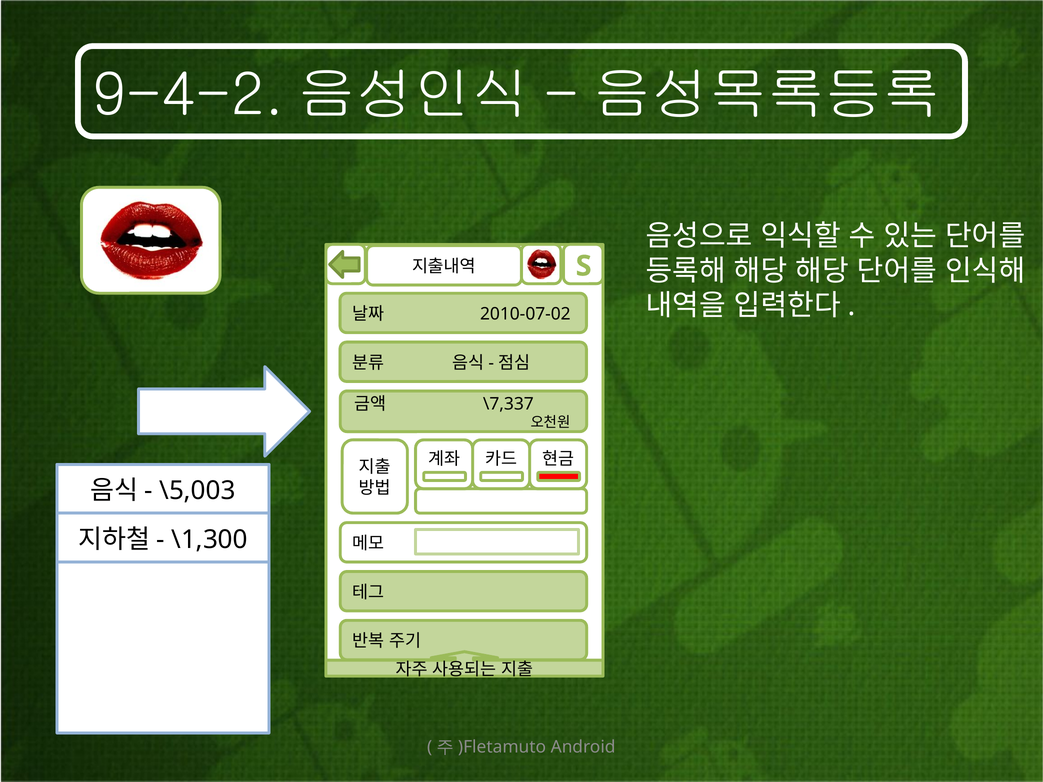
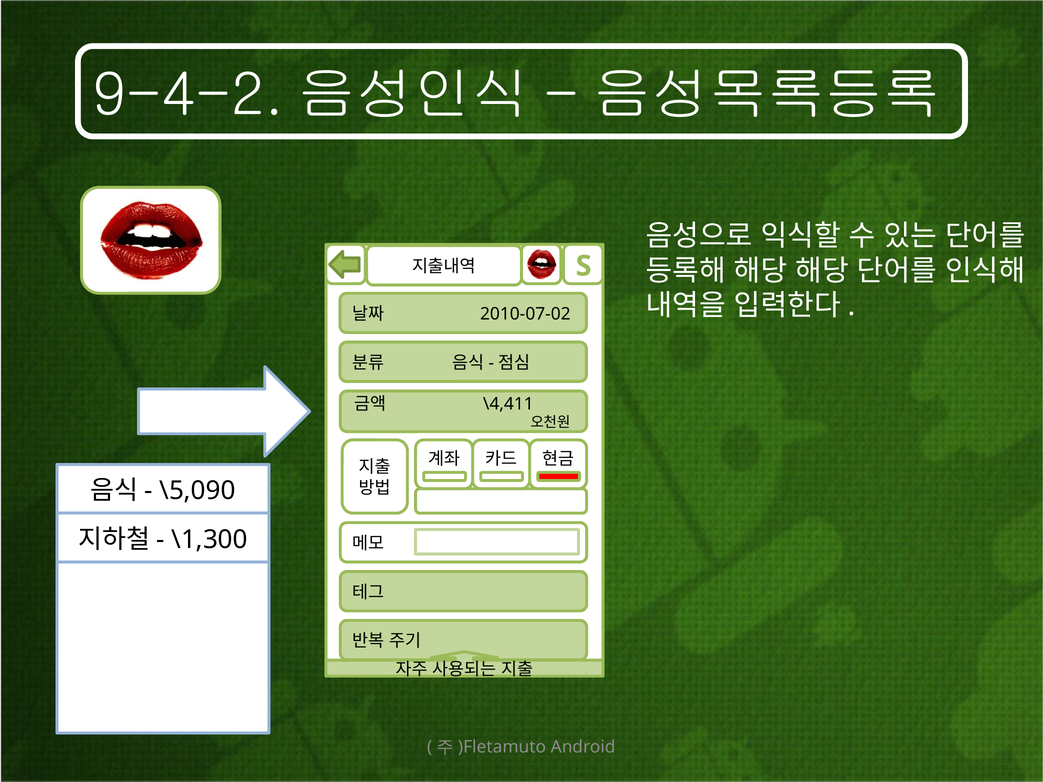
\7,337: \7,337 -> \4,411 (508, 404)
\5,003: \5,003 -> \5,090 (198, 491)
